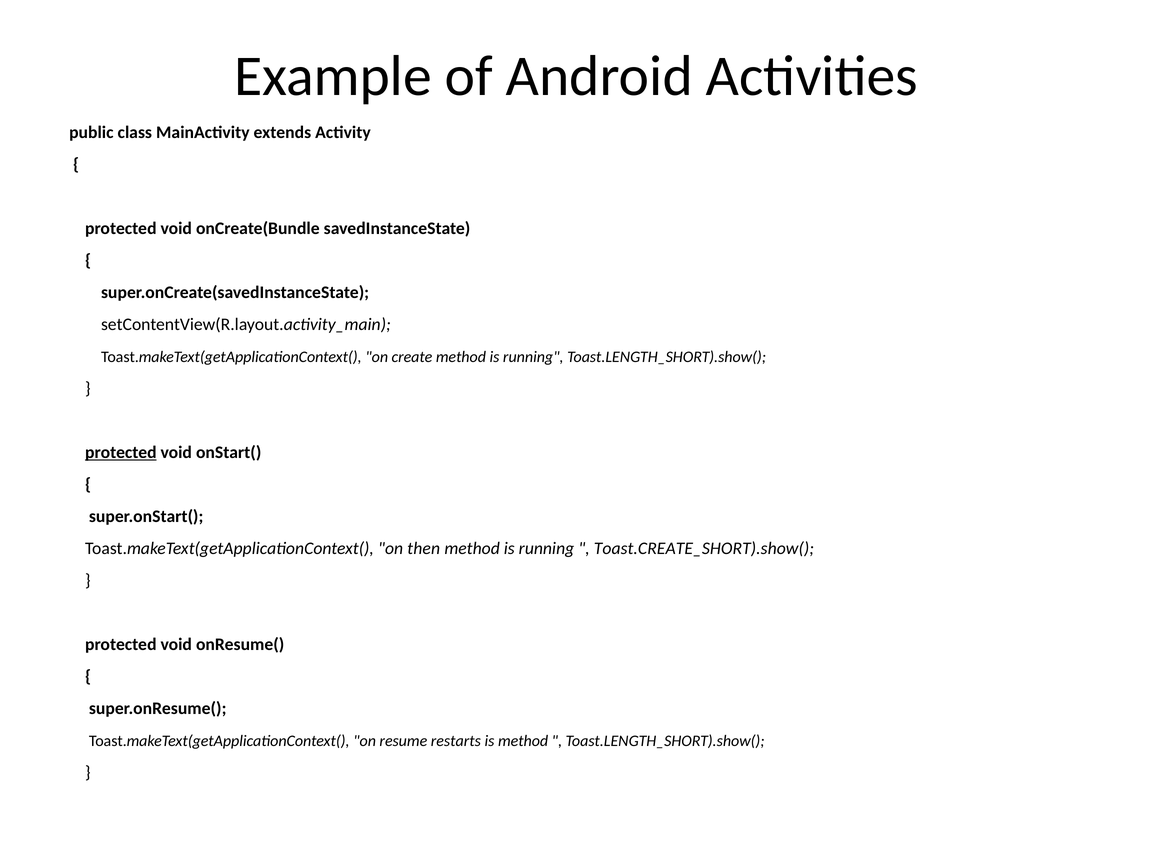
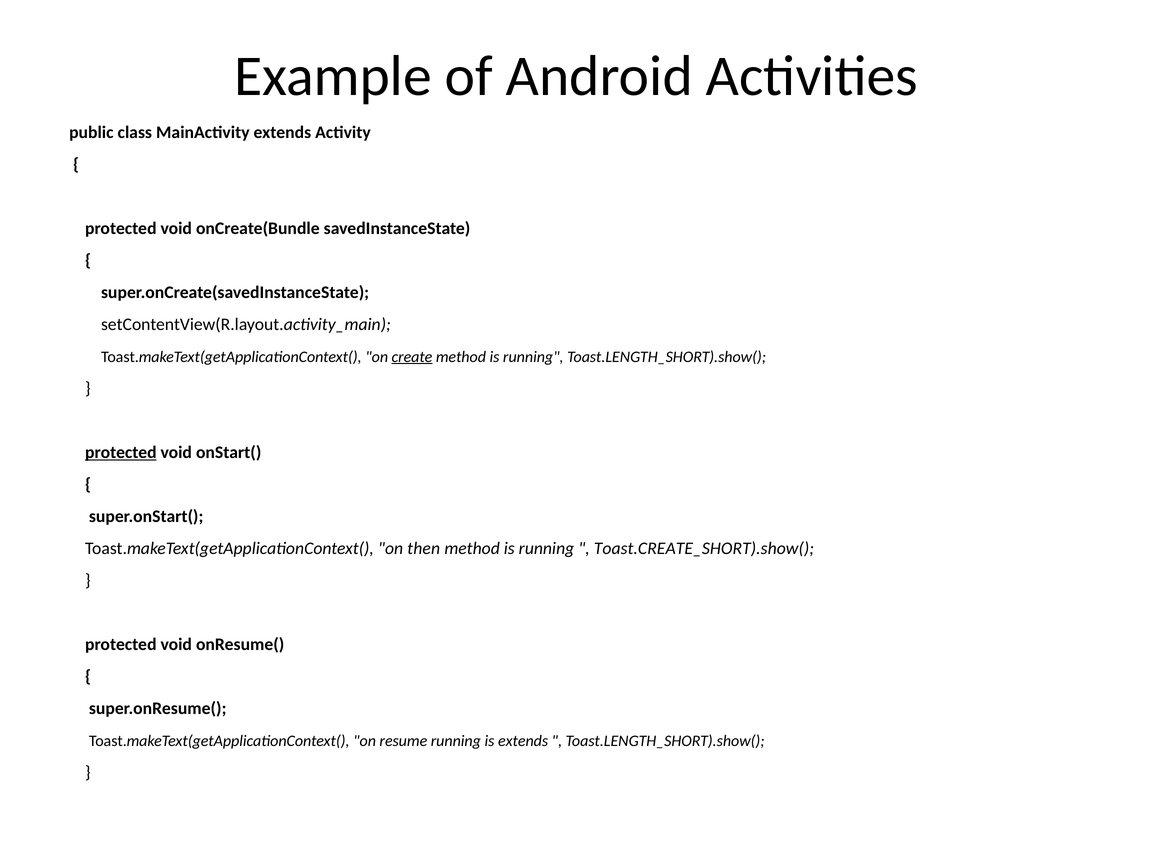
create underline: none -> present (412, 357)
resume restarts: restarts -> running (456, 741)
is method: method -> extends (523, 741)
